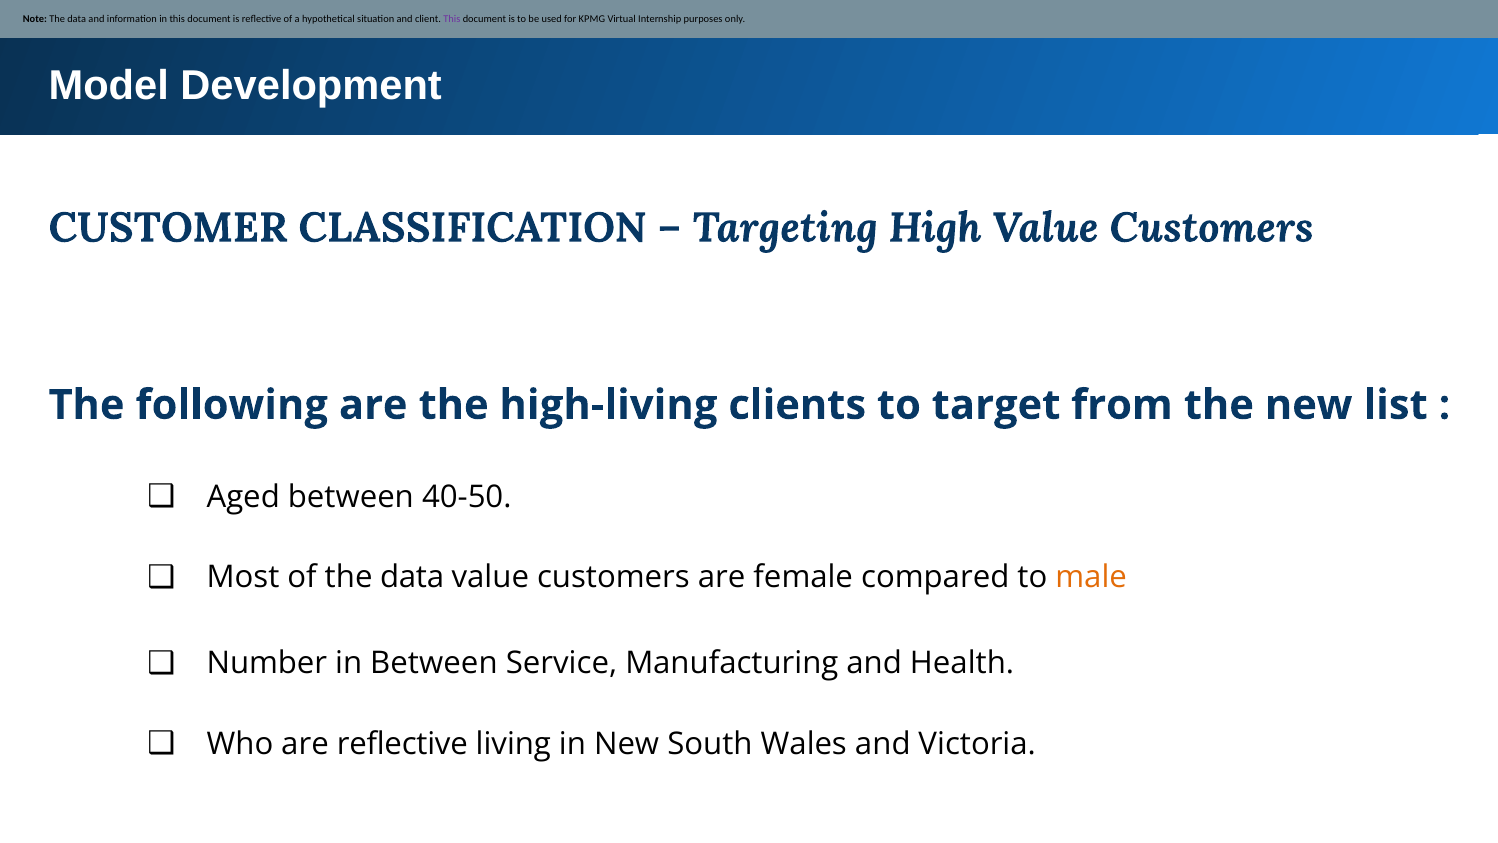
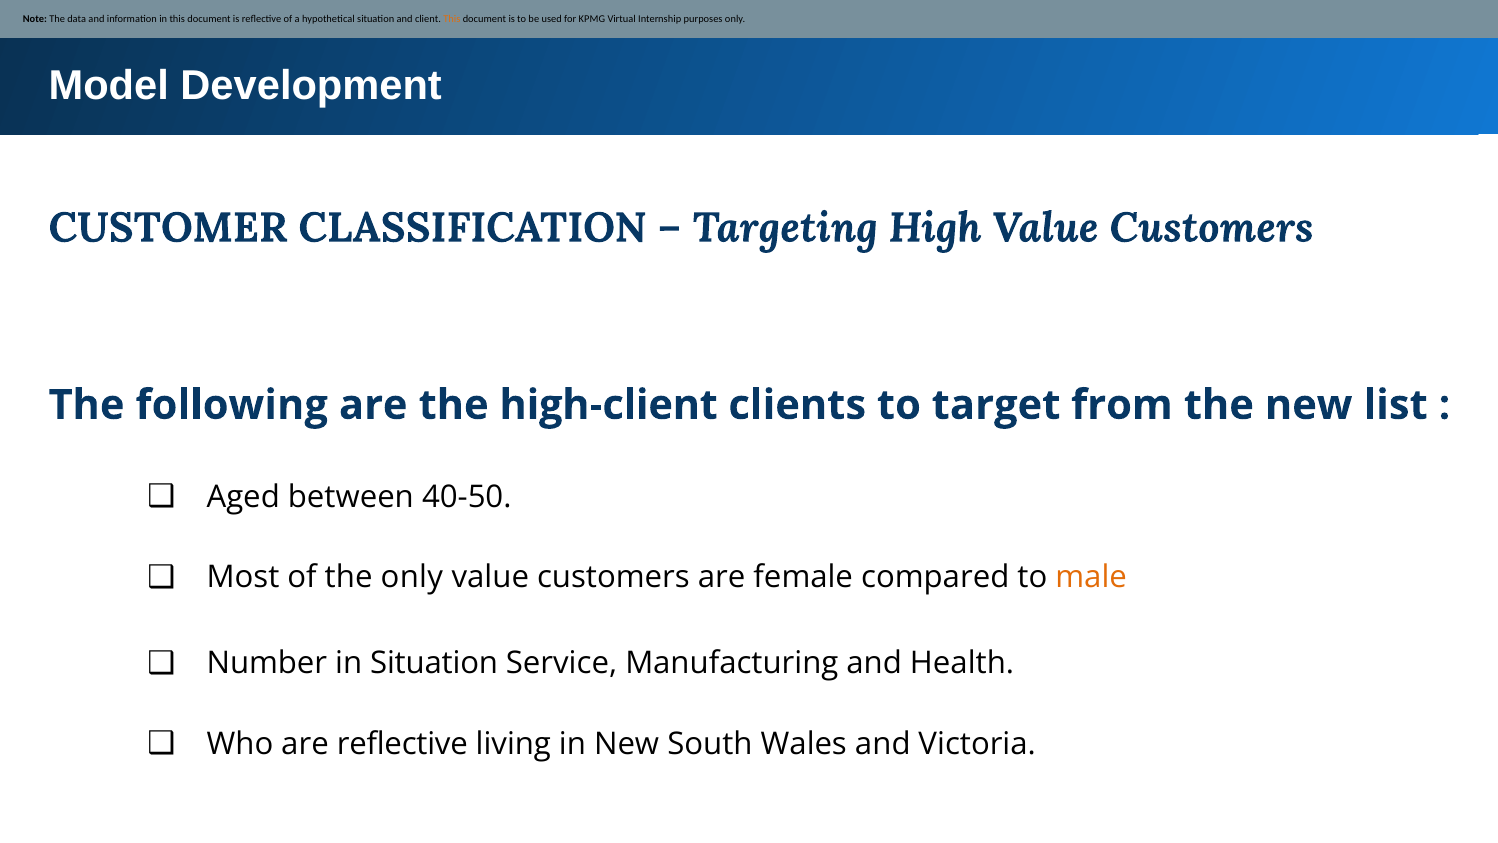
This colour: purple -> orange (452, 19)
high-living: high-living -> high-client (609, 405)
of the data: data -> only (412, 577)
in Between: Between -> Situation (434, 663)
